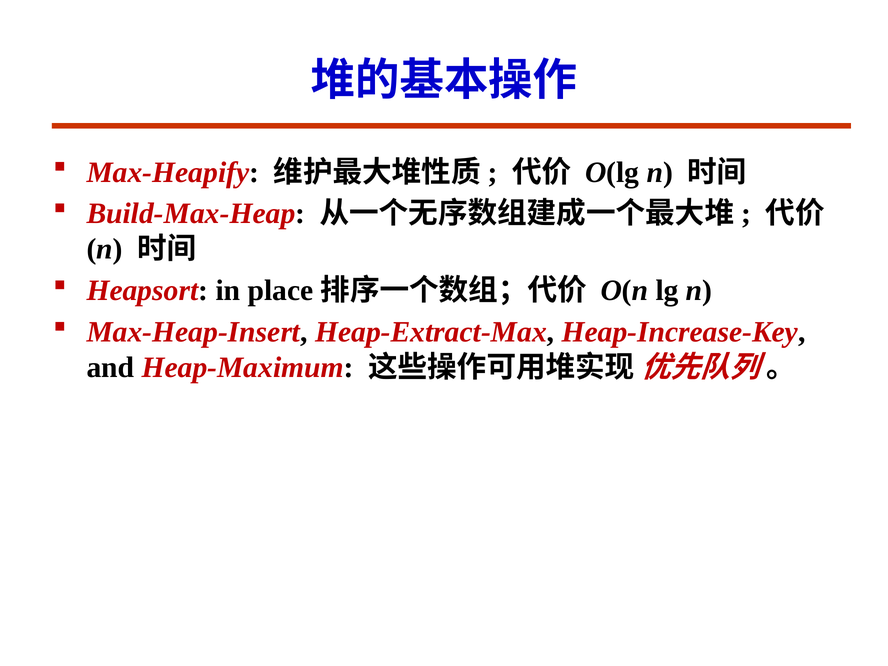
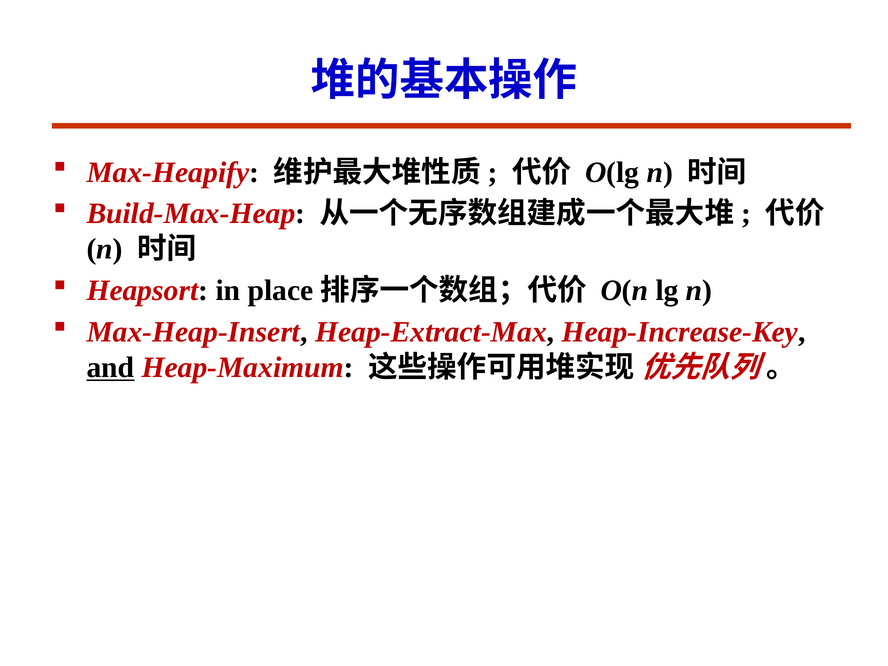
and underline: none -> present (110, 368)
